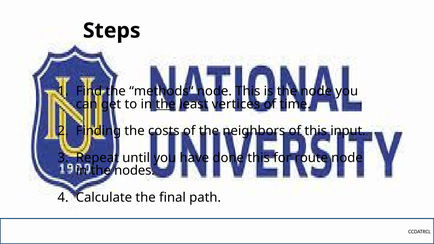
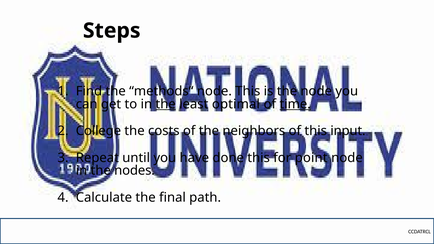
vertices: vertices -> optimal (236, 104)
time underline: none -> present (295, 104)
Finding: Finding -> College (98, 131)
route: route -> point (311, 158)
